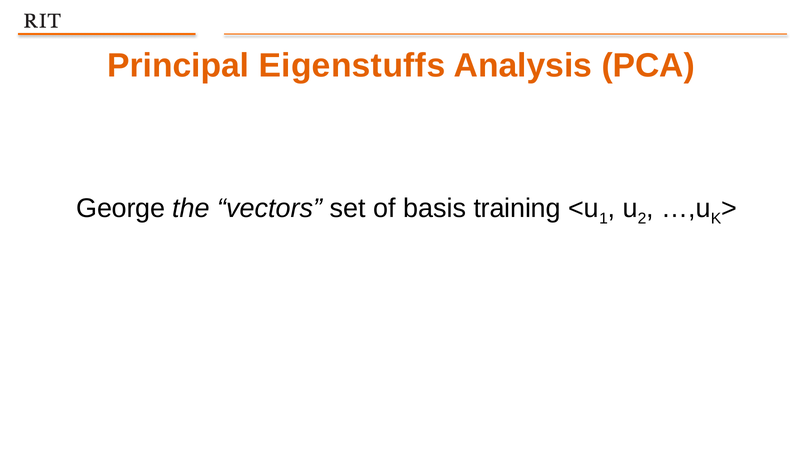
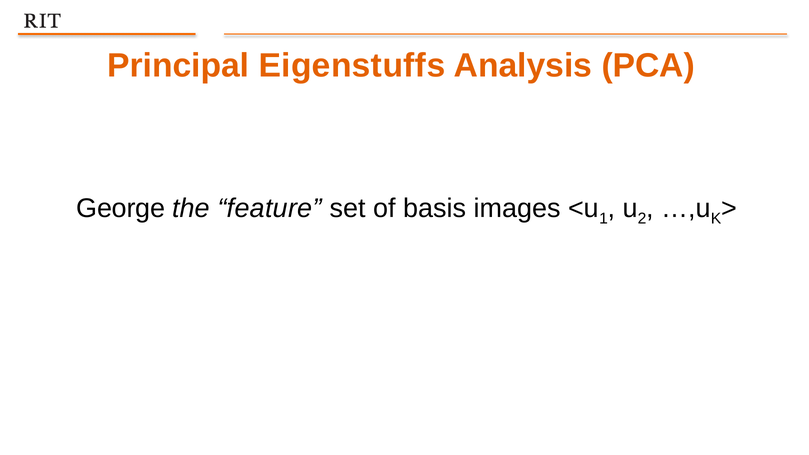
vectors: vectors -> feature (270, 208)
training: training -> images (517, 208)
